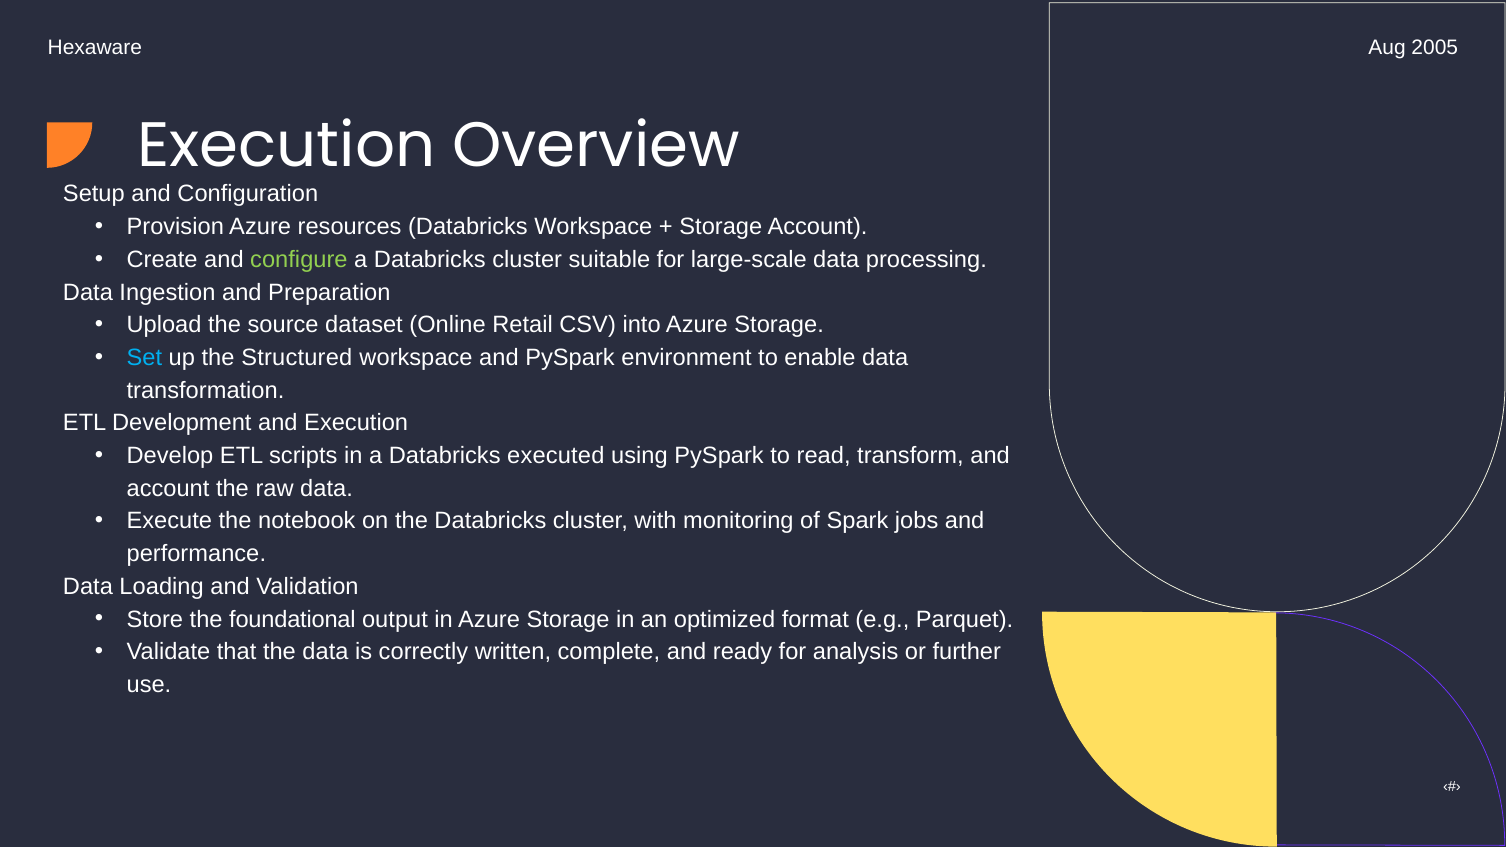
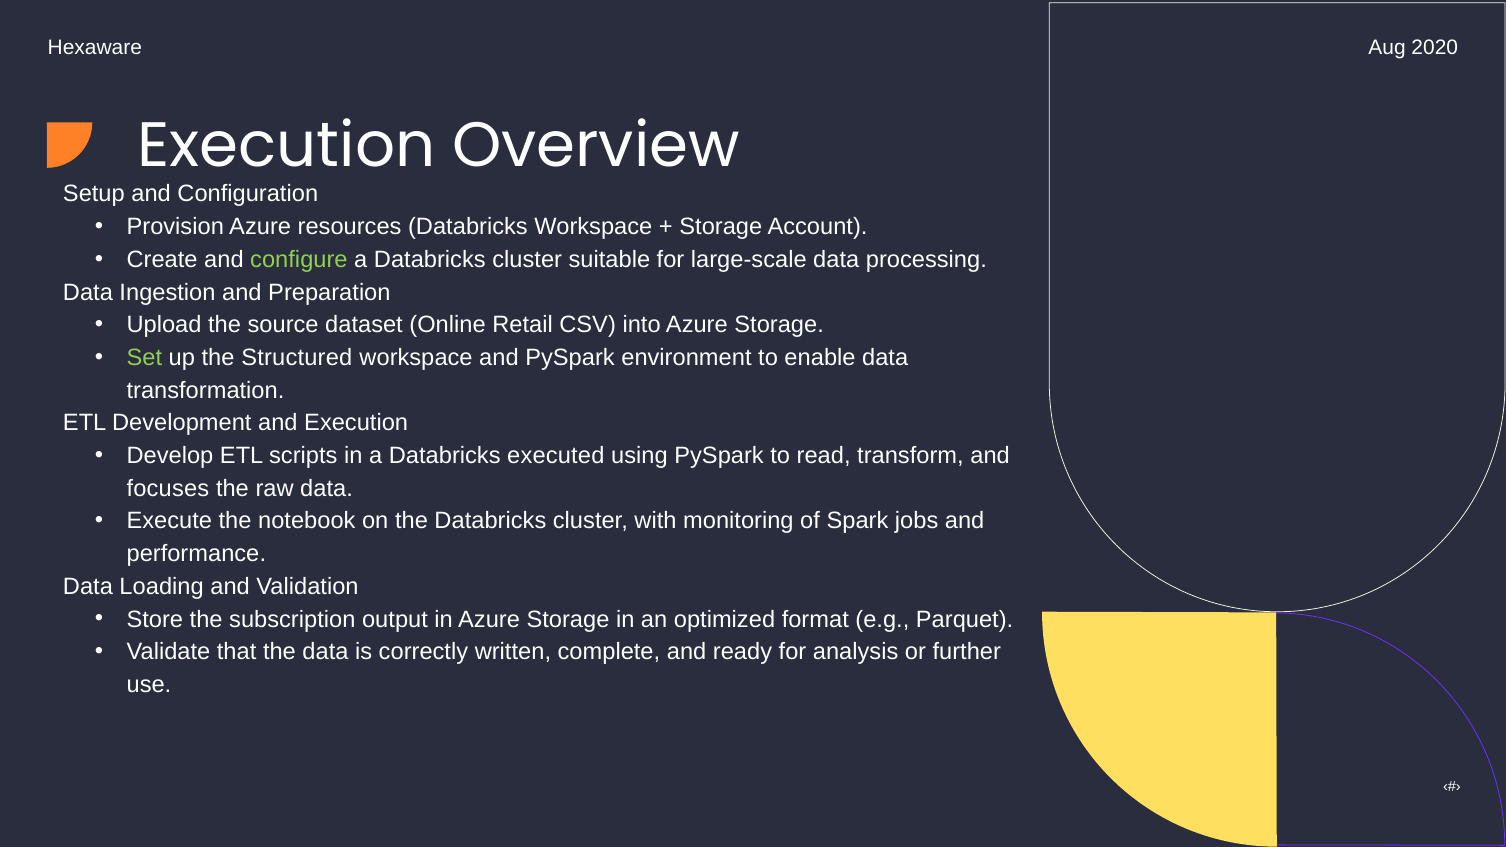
2005: 2005 -> 2020 (1435, 48)
Set colour: light blue -> light green (144, 358)
account: account -> focuses (168, 489)
foundational: foundational -> subscription (292, 619)
